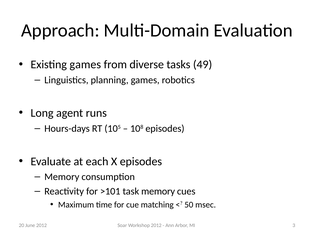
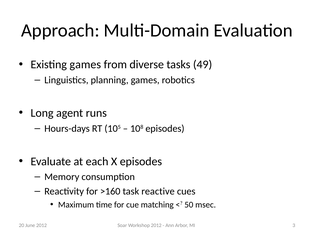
>101: >101 -> >160 (110, 191)
task memory: memory -> reactive (158, 191)
